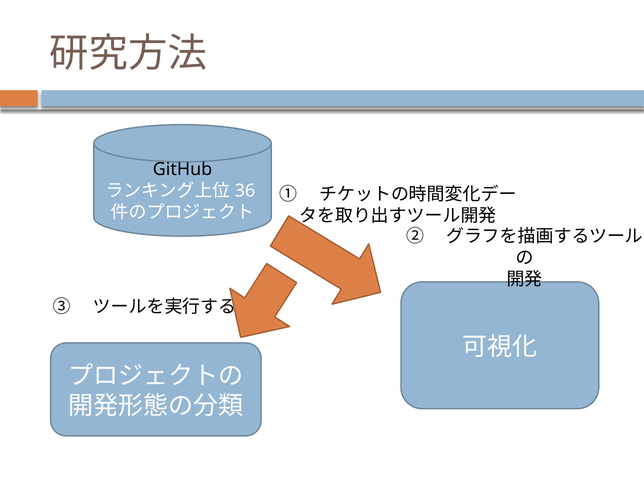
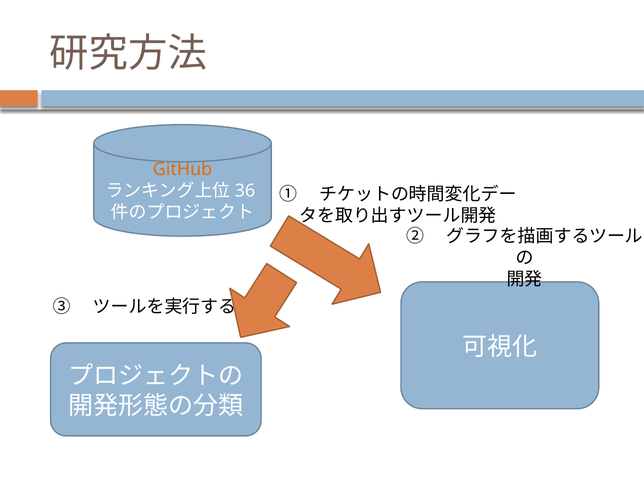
GitHub colour: black -> orange (183, 169)
